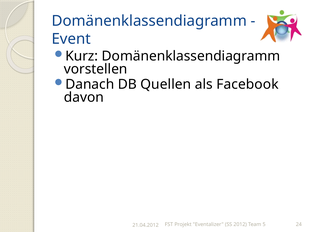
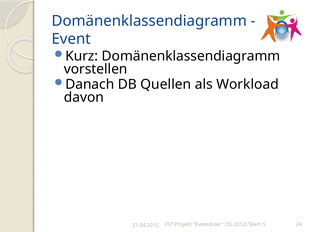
Facebook: Facebook -> Workload (248, 84)
